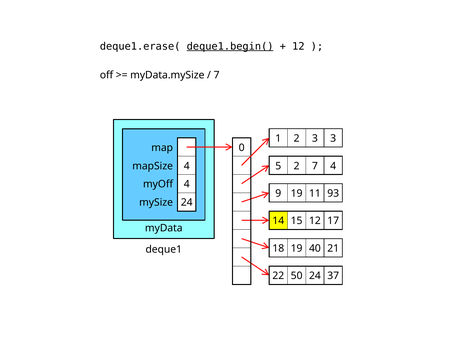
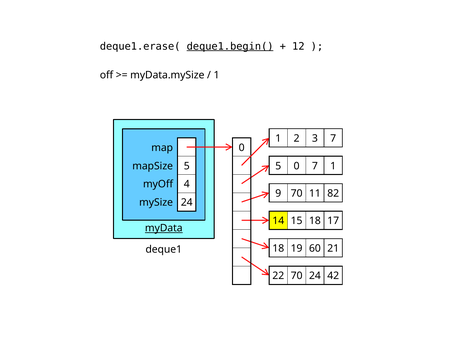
7: 7 -> 1 (217, 75)
3 3: 3 -> 7 (333, 138)
mapSize 4: 4 -> 5 (187, 166)
5 2: 2 -> 0 (297, 166)
7 4: 4 -> 1 (333, 166)
9 19: 19 -> 70 (297, 193)
93: 93 -> 82 (333, 193)
15 12: 12 -> 18 (315, 221)
myData underline: none -> present (164, 228)
40: 40 -> 60 (315, 248)
22 50: 50 -> 70 (297, 276)
37: 37 -> 42 (333, 276)
